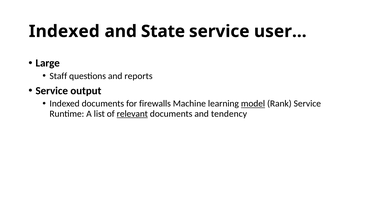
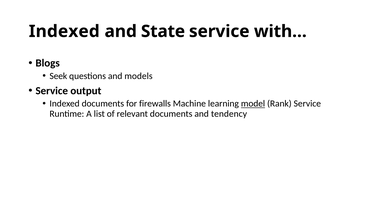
user…: user… -> with… (280, 31)
Large: Large -> Blogs (48, 63)
Staff: Staff -> Seek (58, 76)
reports: reports -> models (139, 76)
relevant underline: present -> none (132, 114)
